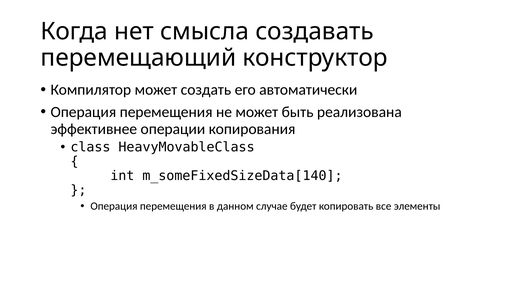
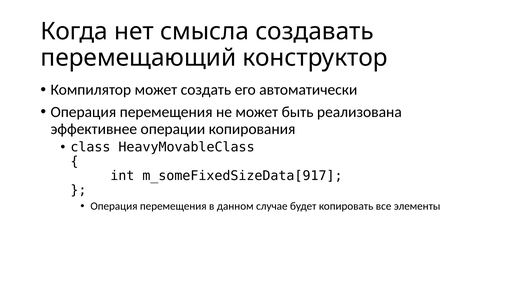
m_someFixedSizeData[140: m_someFixedSizeData[140 -> m_someFixedSizeData[917 (242, 176)
